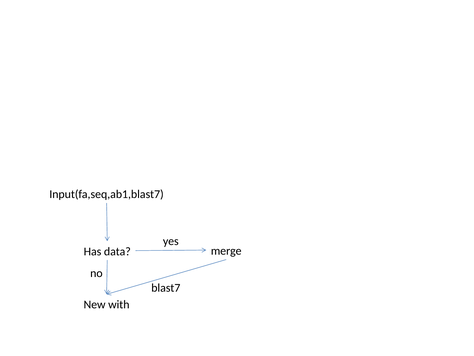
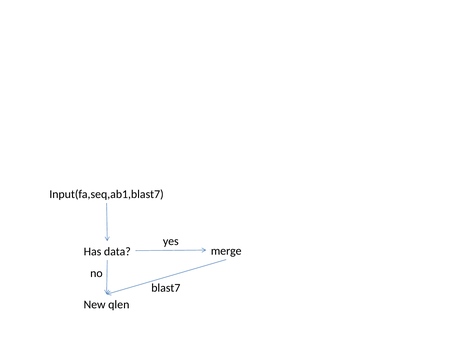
with: with -> qlen (119, 304)
